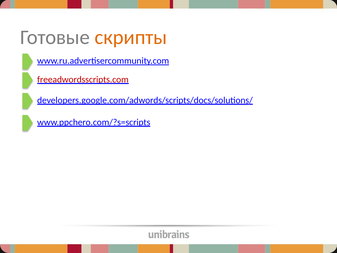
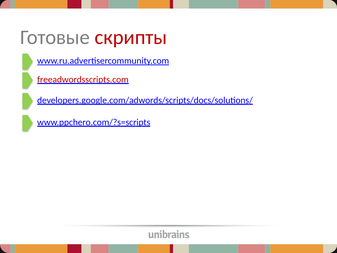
скрипты colour: orange -> red (131, 37)
